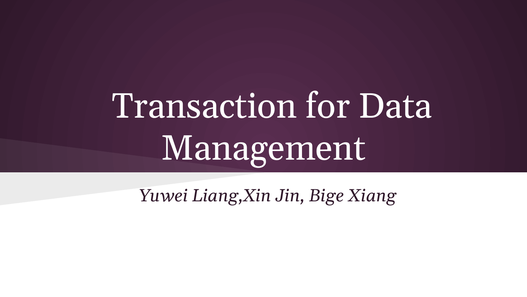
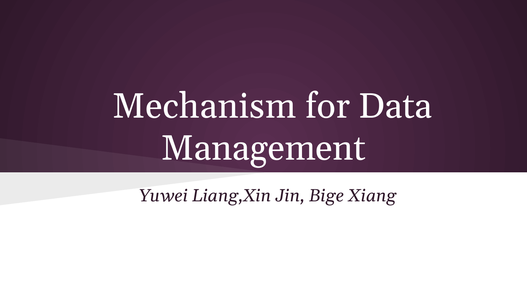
Transaction: Transaction -> Mechanism (204, 106)
